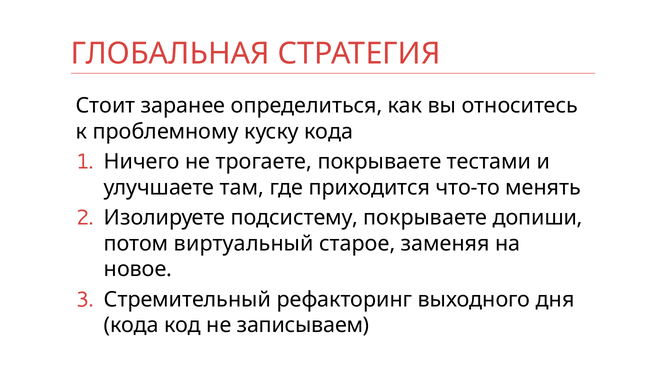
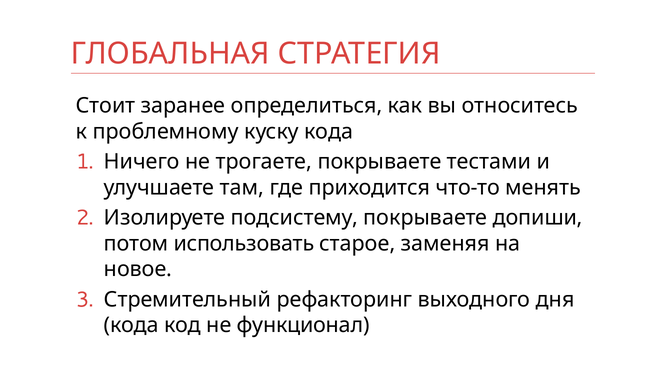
виртуальный: виртуальный -> использовать (244, 244)
записываем: записываем -> функционал (303, 326)
